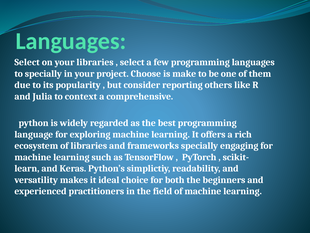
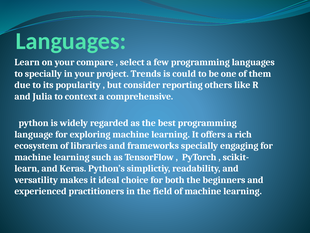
Select: Select -> Learn (27, 62)
your libraries: libraries -> compare (95, 62)
Choose: Choose -> Trends (146, 73)
make: make -> could (184, 73)
